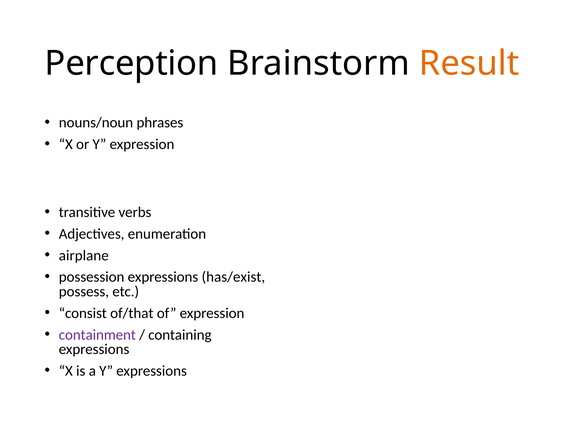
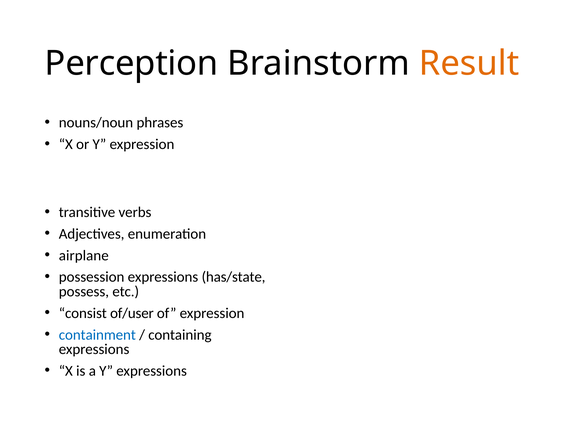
has/exist: has/exist -> has/state (234, 277)
of/that: of/that -> of/user (132, 313)
containment colour: purple -> blue (97, 335)
